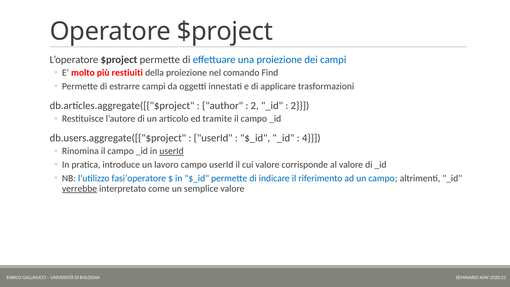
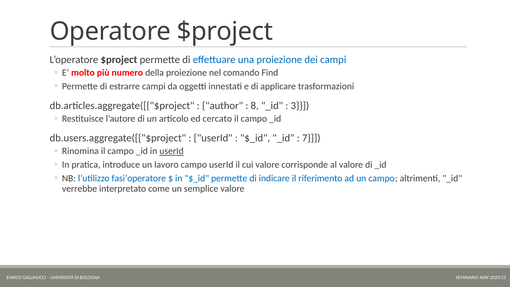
restiuiti: restiuiti -> numero (127, 73)
2: 2 -> 8 (255, 106)
2: 2 -> 3 (300, 106)
tramite: tramite -> cercato (217, 119)
4: 4 -> 7 (311, 138)
verrebbe underline: present -> none (79, 188)
